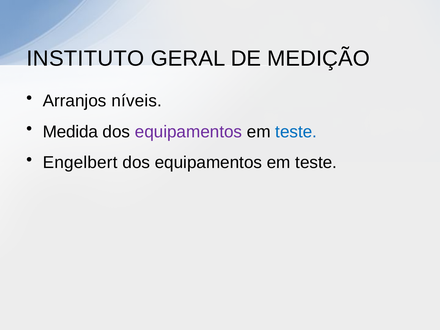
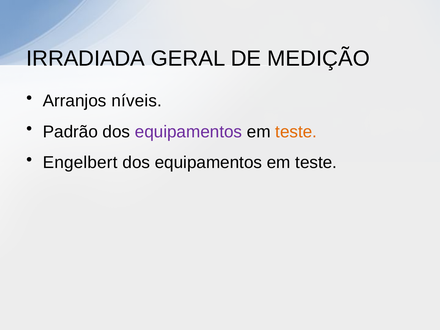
INSTITUTO: INSTITUTO -> IRRADIADA (86, 58)
Medida: Medida -> Padrão (70, 132)
teste colour: blue -> orange (296, 132)
